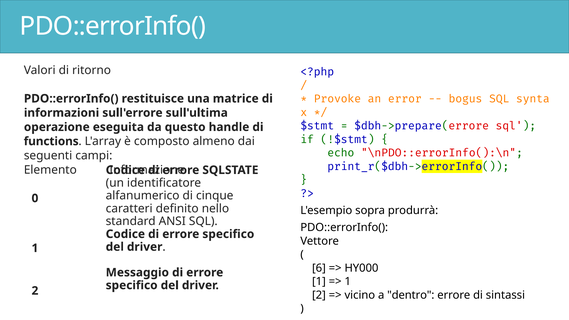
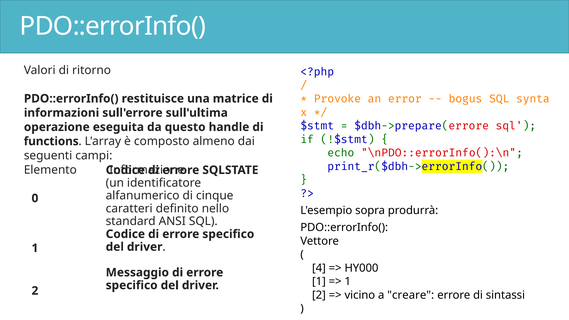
6: 6 -> 4 (319, 268)
dentro: dentro -> creare (411, 295)
